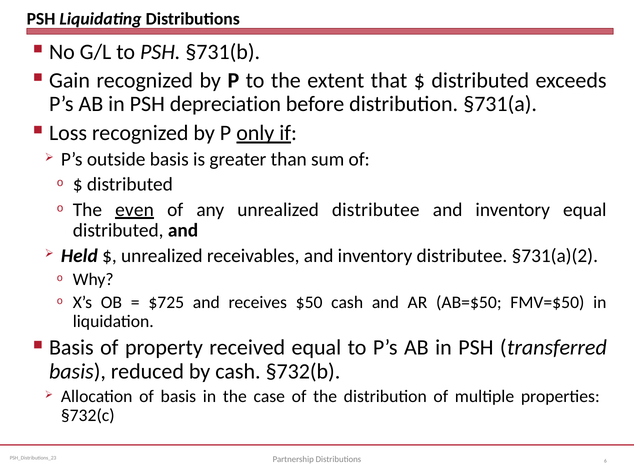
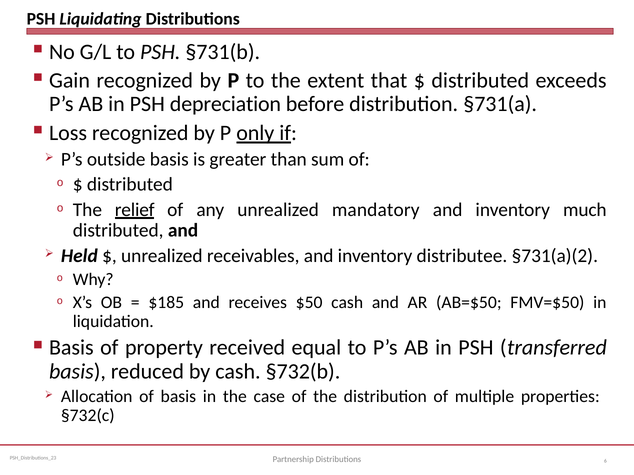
even: even -> relief (135, 210)
unrealized distributee: distributee -> mandatory (376, 210)
inventory equal: equal -> much (585, 210)
$725: $725 -> $185 (166, 303)
